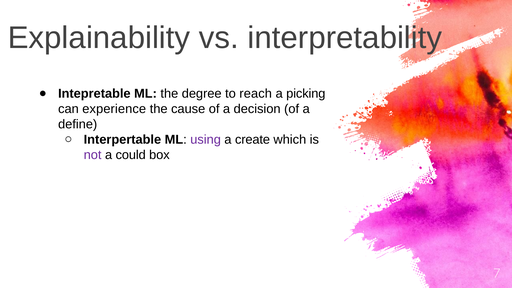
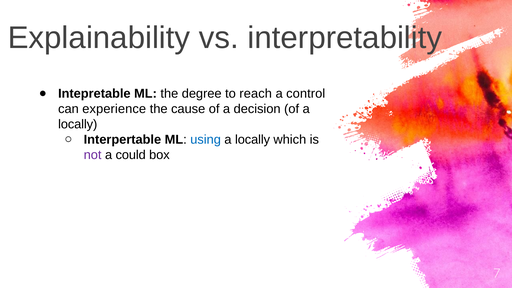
picking: picking -> control (306, 94)
define: define -> locally (78, 124)
using colour: purple -> blue (206, 140)
create: create -> locally (253, 140)
